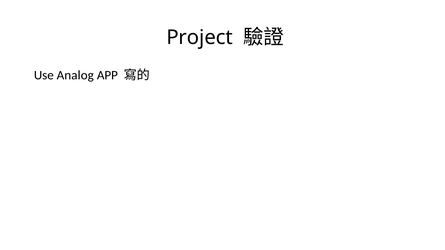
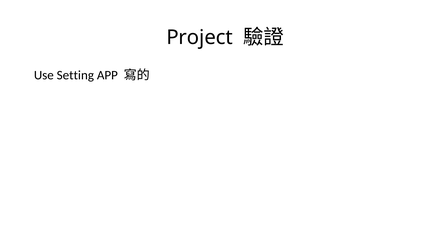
Analog: Analog -> Setting (75, 75)
